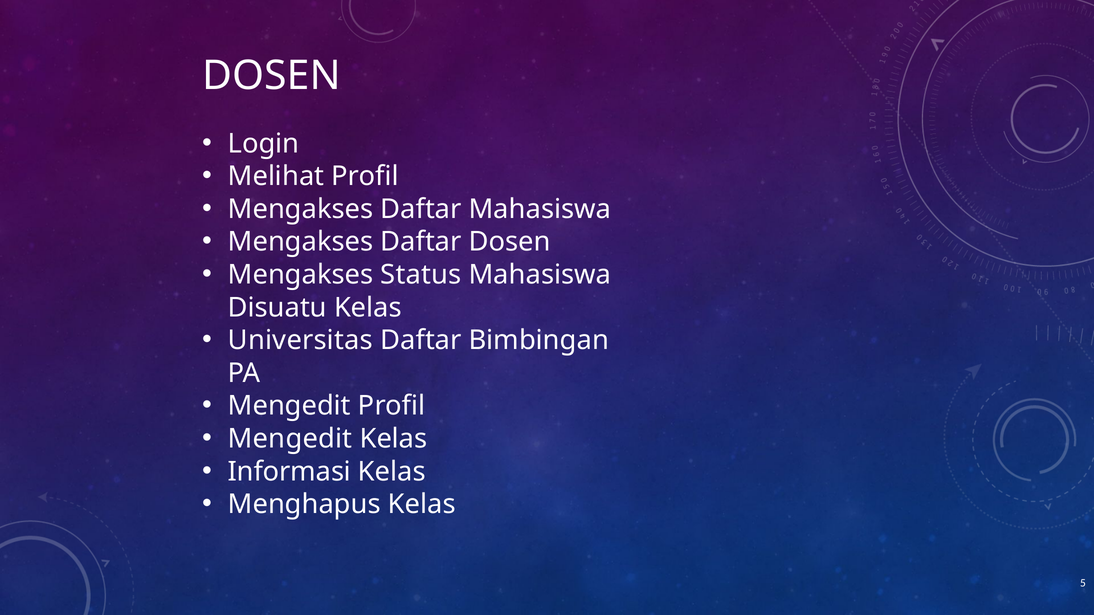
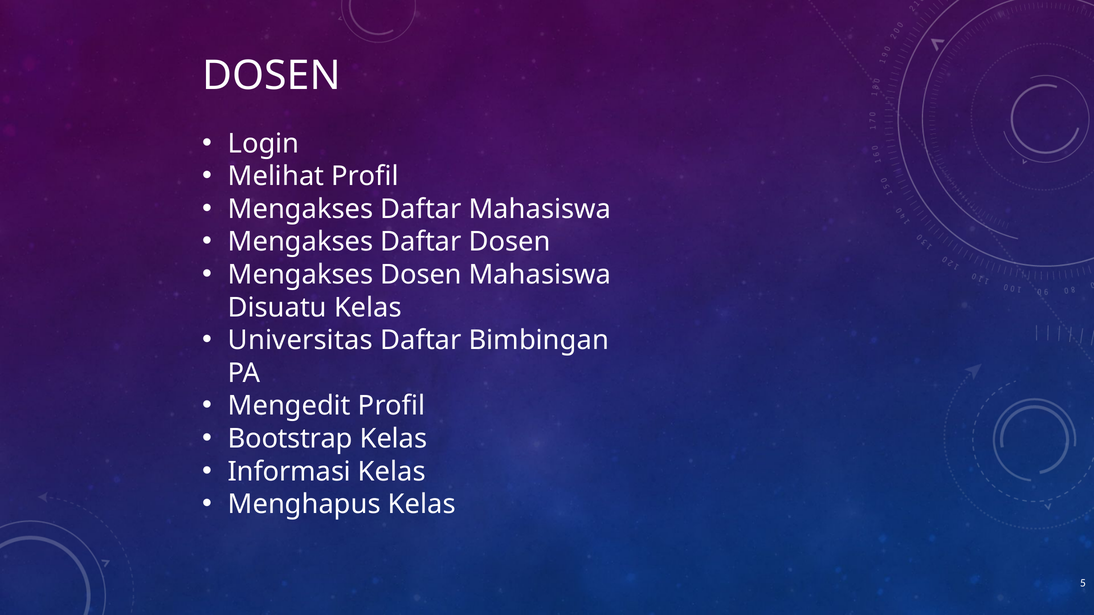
Mengakses Status: Status -> Dosen (421, 275)
Mengedit: Mengedit -> Bootstrap (290, 439)
